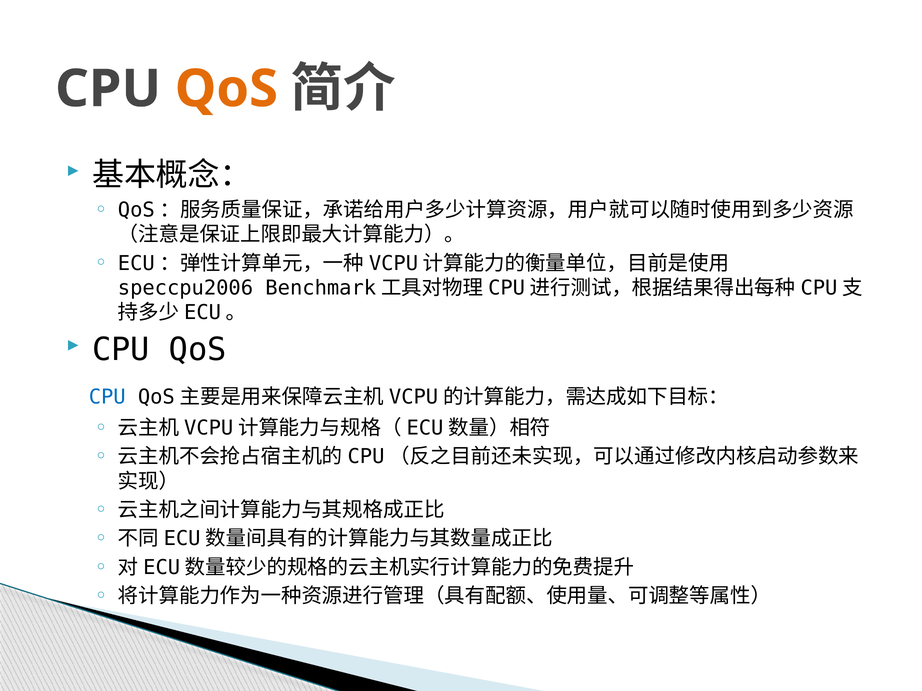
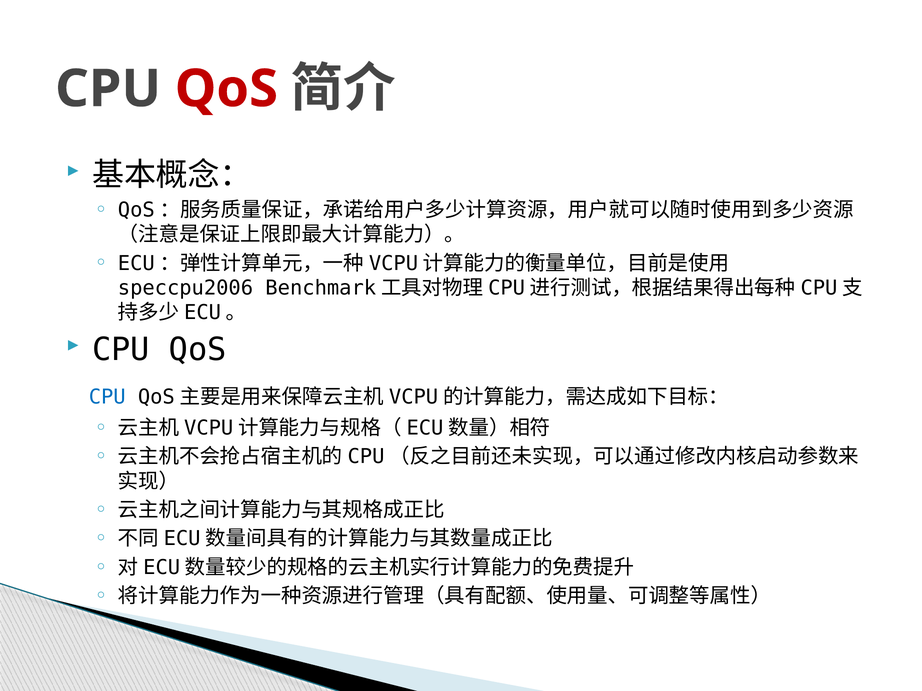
QoS colour: orange -> red (226, 89)
